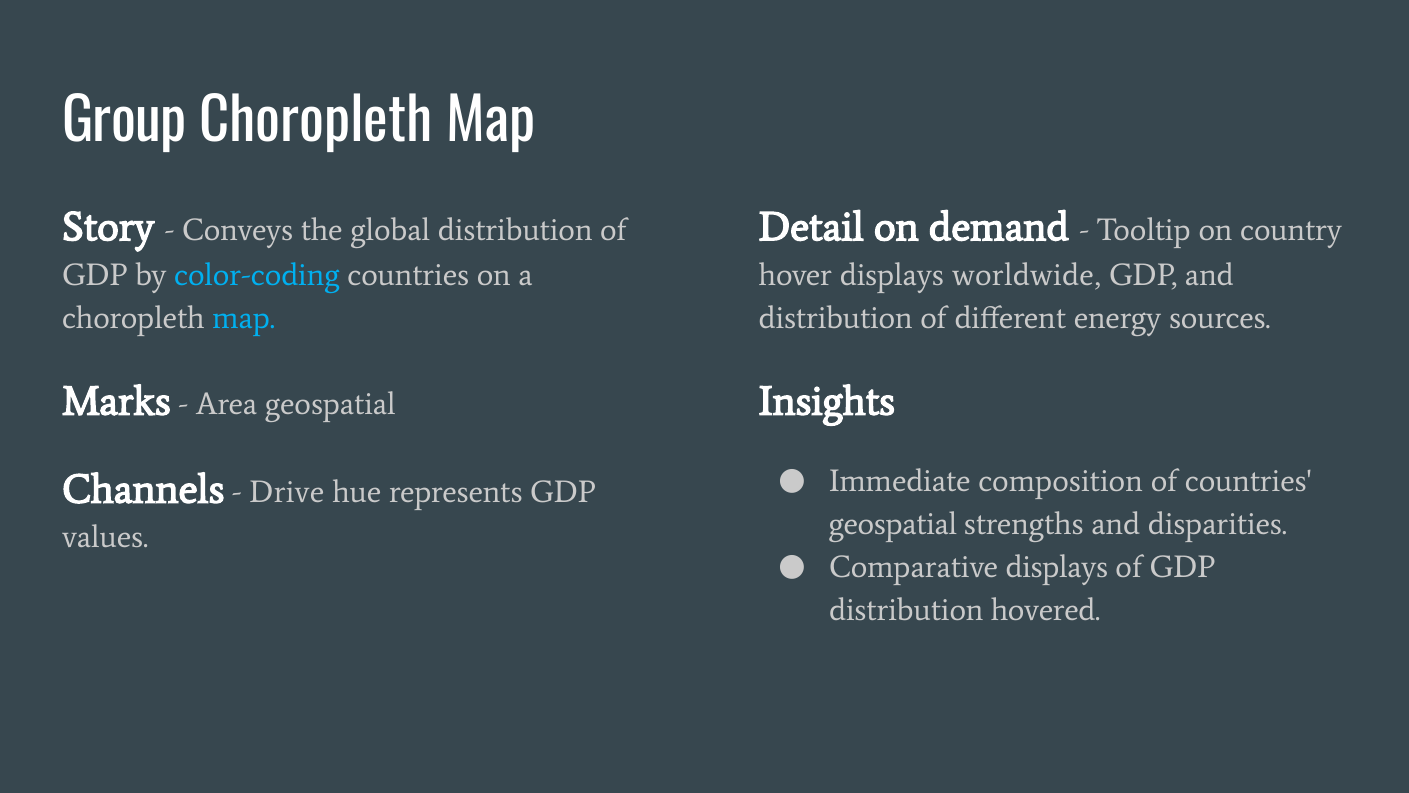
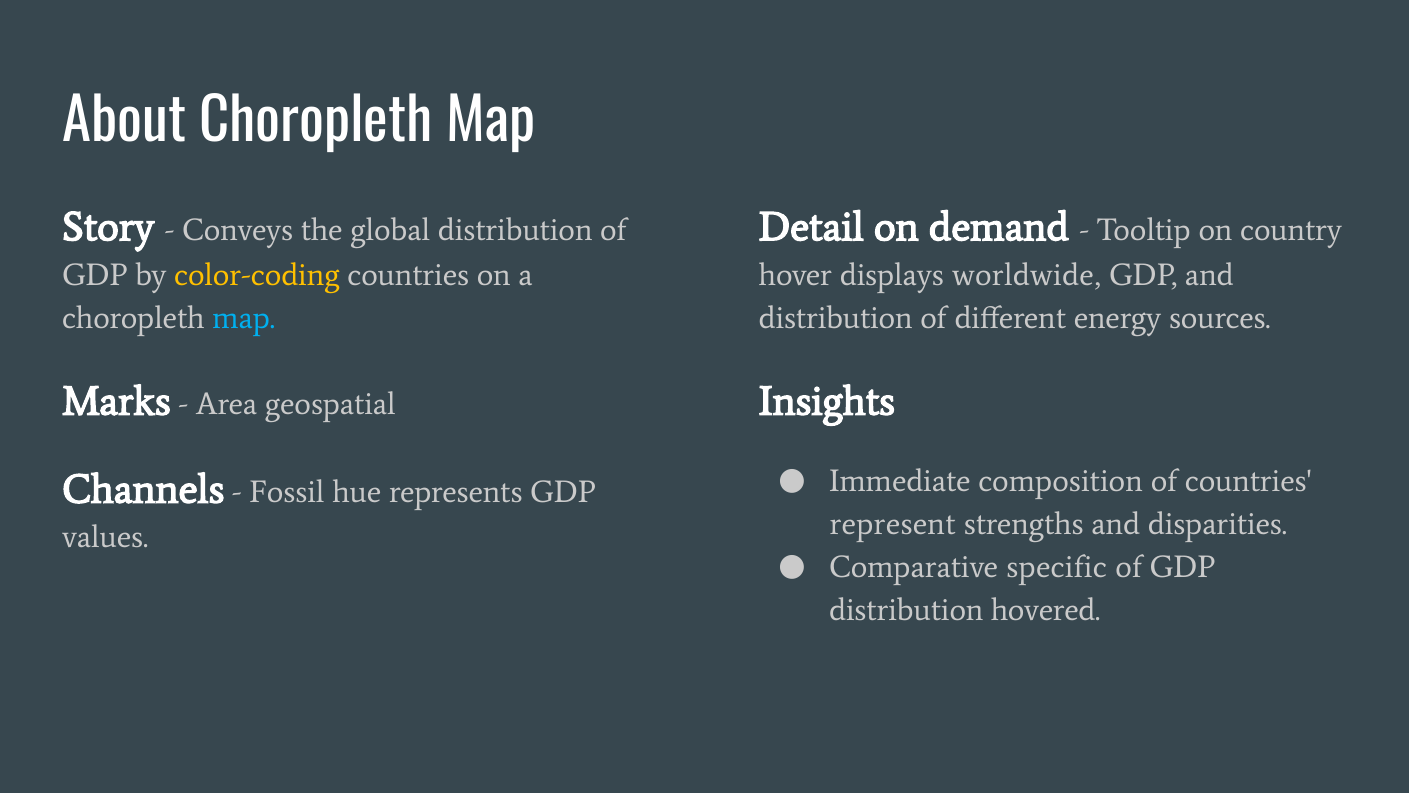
Group: Group -> About (124, 122)
color-coding colour: light blue -> yellow (257, 275)
Drive: Drive -> Fossil (287, 492)
geospatial: geospatial -> represent (893, 524)
Comparative displays: displays -> specific (1057, 567)
